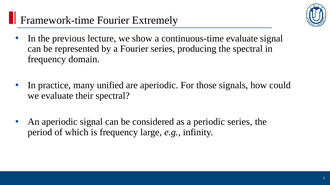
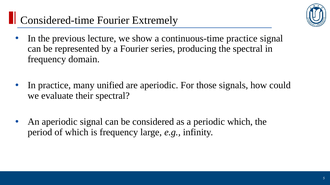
Framework-time: Framework-time -> Considered-time (57, 20)
continuous-time evaluate: evaluate -> practice (242, 39)
periodic series: series -> which (240, 122)
